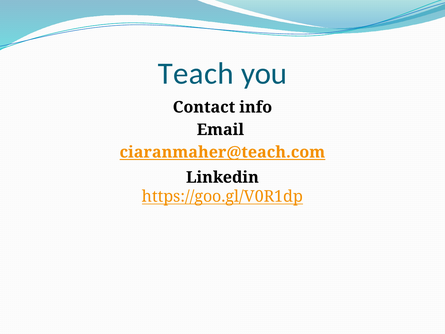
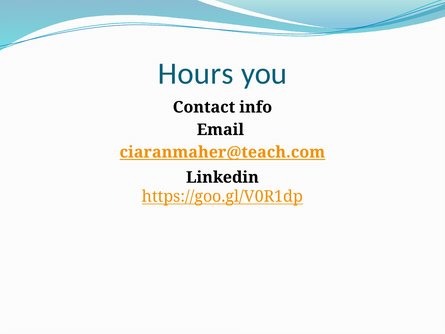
Teach: Teach -> Hours (196, 73)
